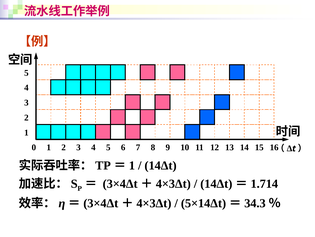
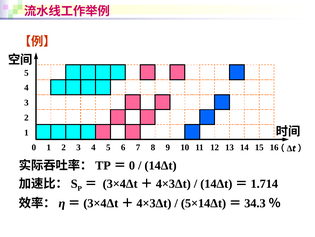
1: 1 -> 0 (132, 165)
